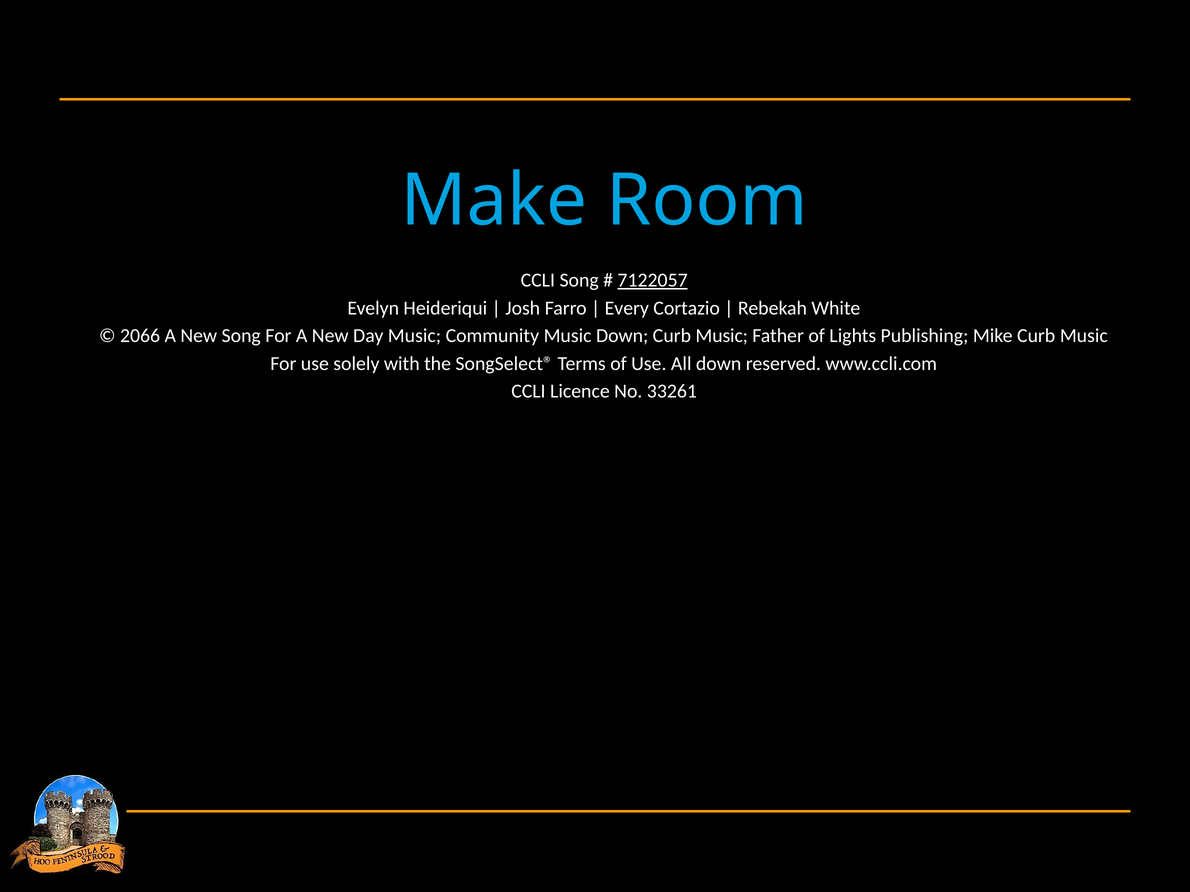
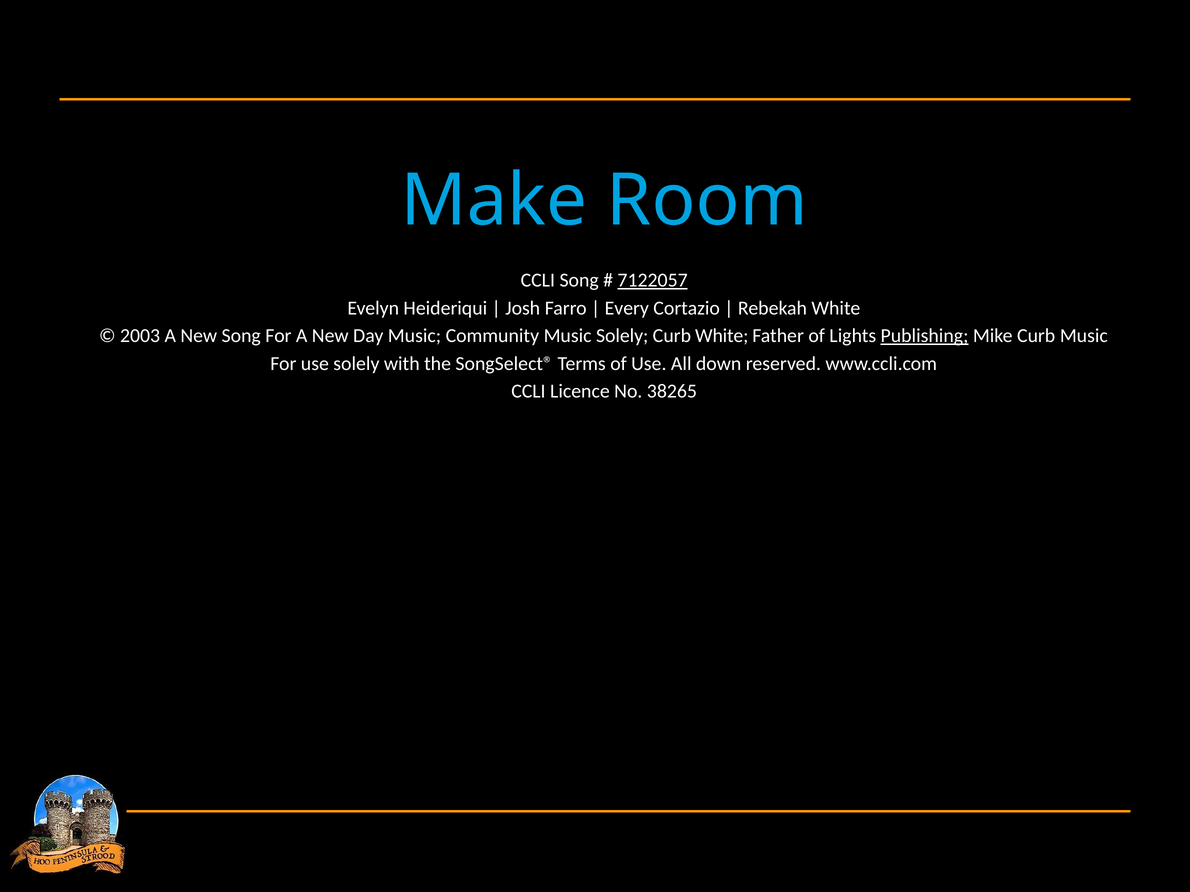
2066: 2066 -> 2003 (140, 336)
Music Down: Down -> Solely (622, 336)
Music: Music -> White (722, 336)
Publishing underline: none -> present (924, 336)
33261: 33261 -> 38265 (672, 392)
